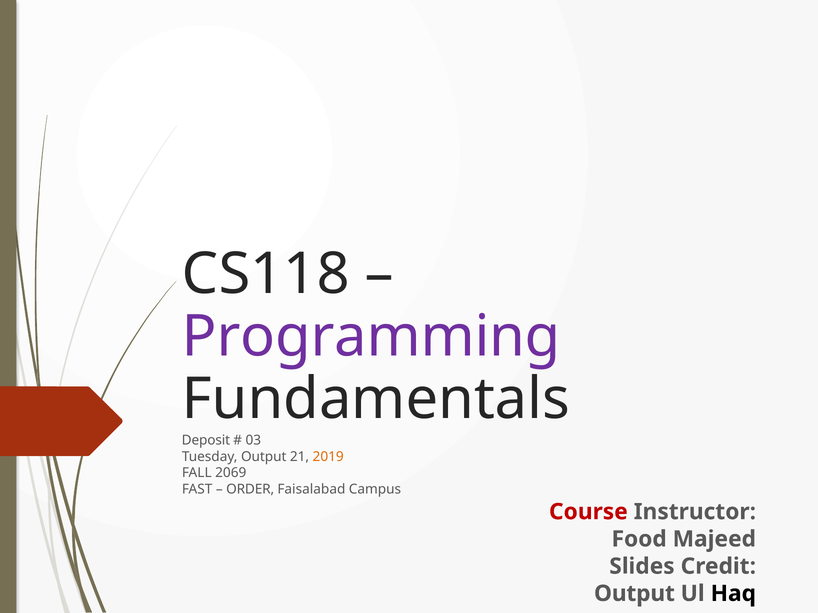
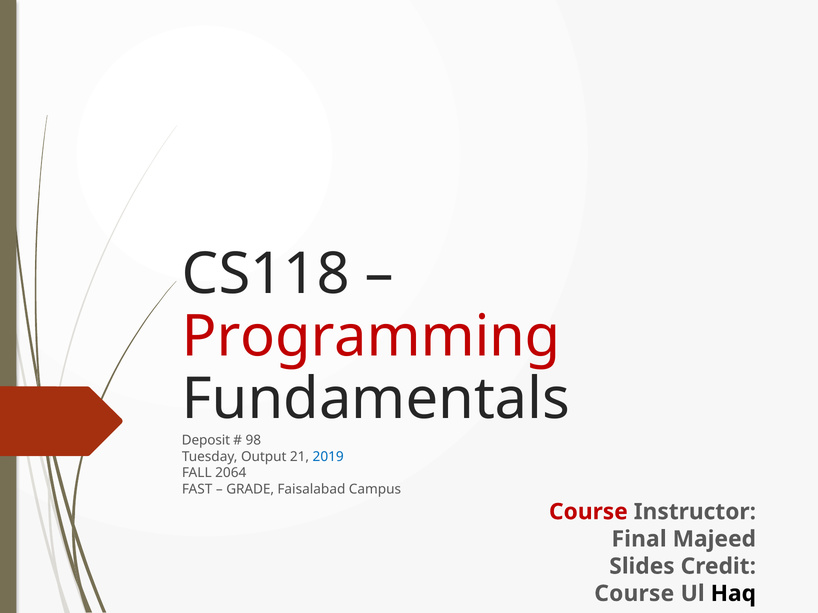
Programming colour: purple -> red (371, 337)
03: 03 -> 98 (253, 441)
2019 colour: orange -> blue (328, 457)
2069: 2069 -> 2064 (231, 473)
ORDER: ORDER -> GRADE (250, 490)
Food: Food -> Final (639, 539)
Output: Output -> Course (634, 594)
